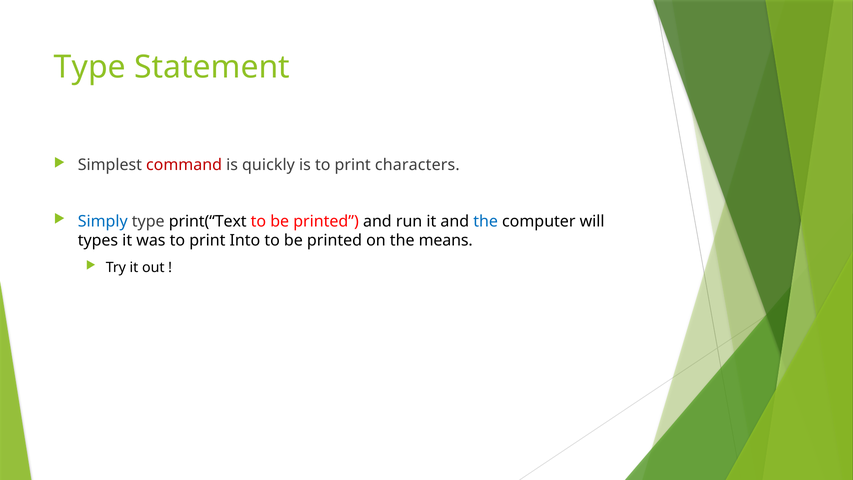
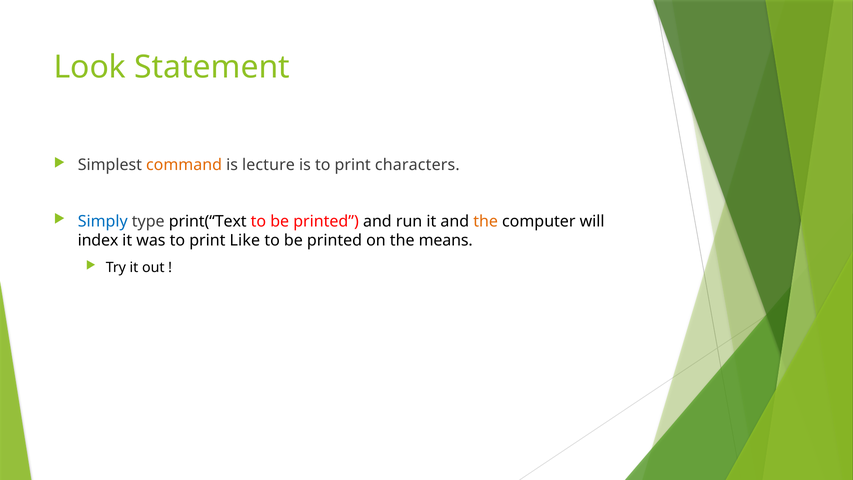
Type: Type -> Look (90, 67)
command colour: red -> orange (184, 165)
quickly: quickly -> lecture (268, 165)
the colour: blue -> orange (486, 221)
types: types -> index (98, 240)
Into: Into -> Like (245, 240)
